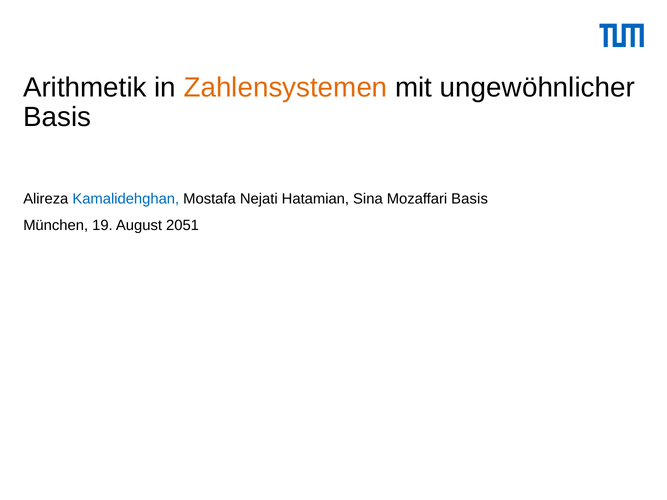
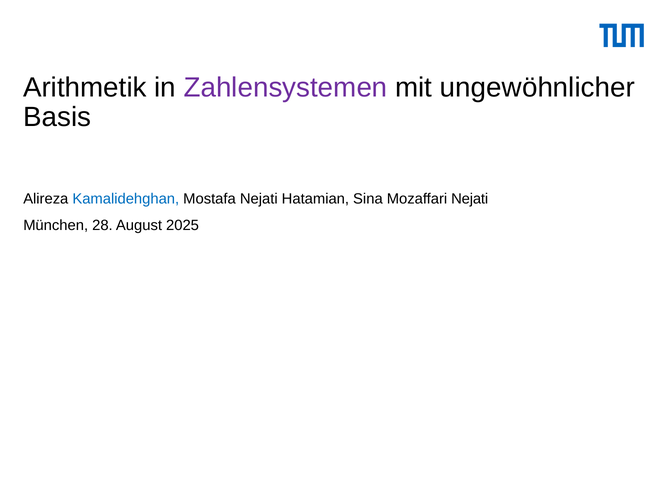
Zahlensystemen colour: orange -> purple (286, 87)
Mozaffari Basis: Basis -> Nejati (470, 199)
19: 19 -> 28 (102, 226)
2051: 2051 -> 2025 (183, 226)
